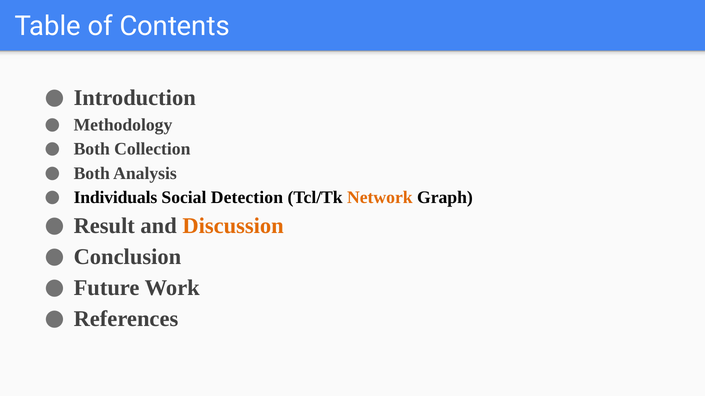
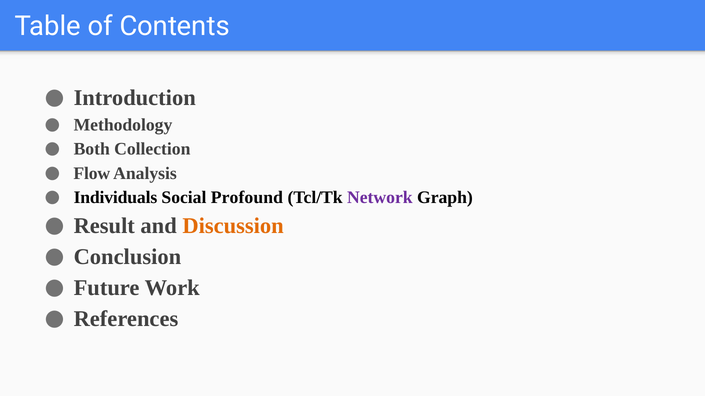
Both: Both -> Flow (92, 174)
Detection: Detection -> Profound (247, 198)
Network colour: orange -> purple (380, 198)
